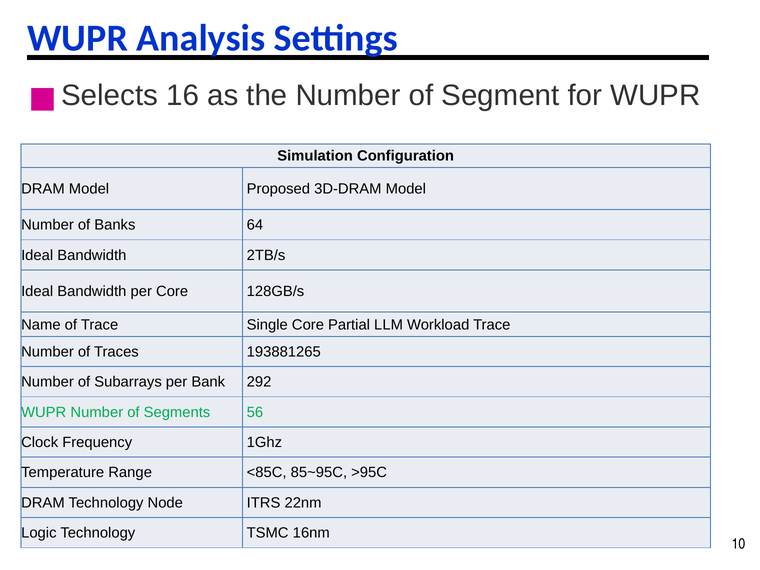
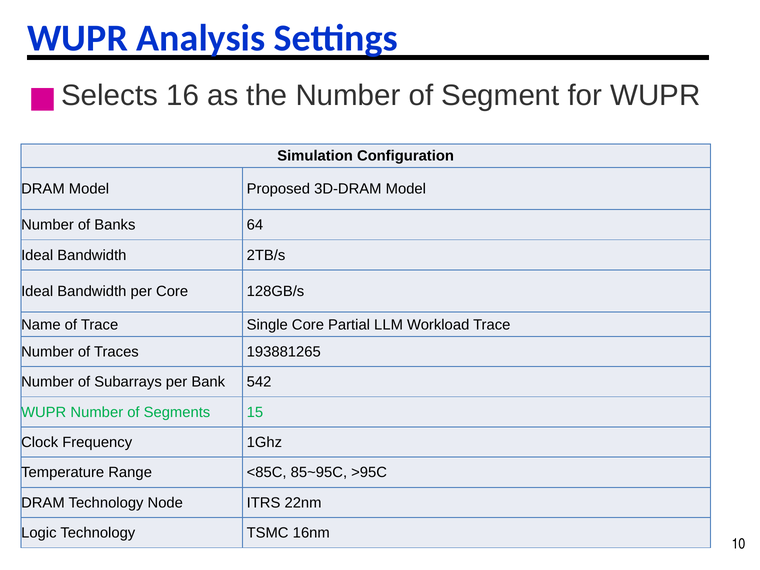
292: 292 -> 542 (259, 382)
56: 56 -> 15 (255, 412)
